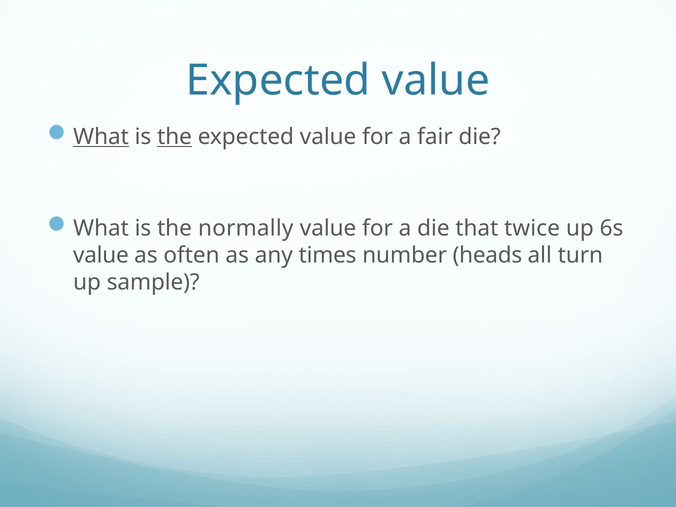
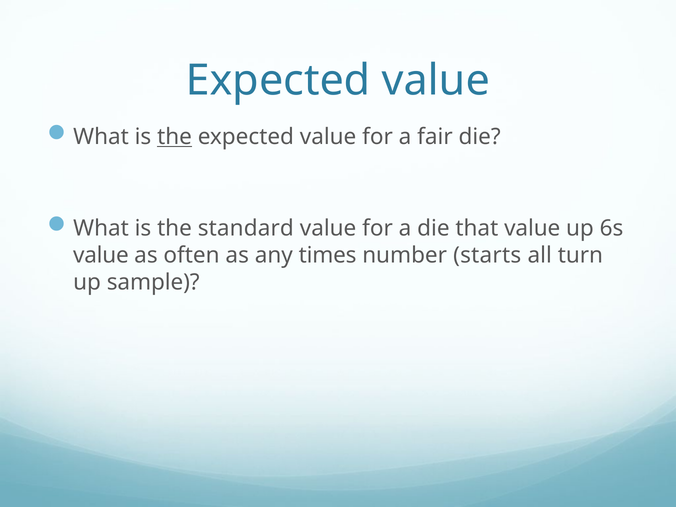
What underline: present -> none (101, 137)
normally: normally -> standard (246, 228)
that twice: twice -> value (532, 228)
heads: heads -> starts (487, 255)
